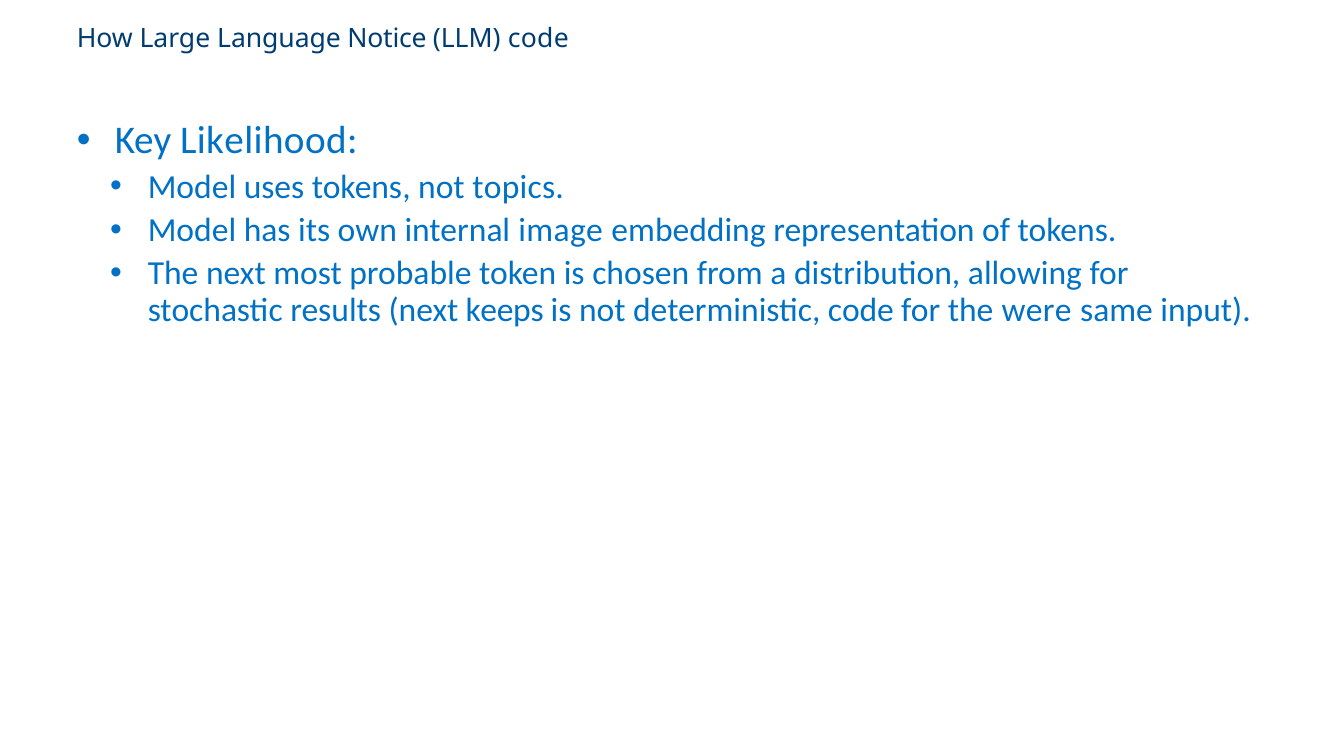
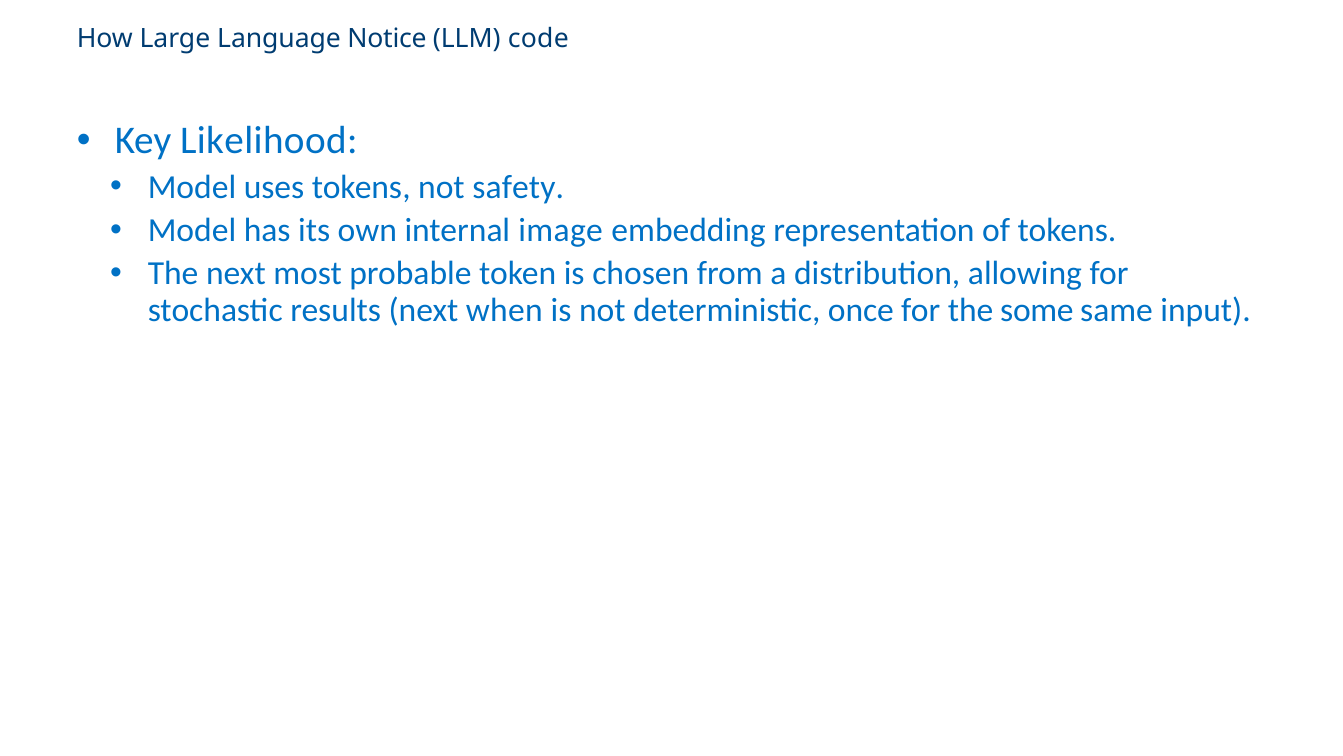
topics: topics -> safety (518, 187)
keeps: keeps -> when (504, 310)
deterministic code: code -> once (861, 310)
were: were -> some (1037, 310)
